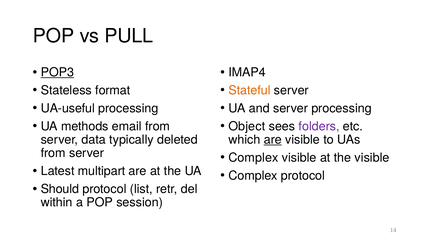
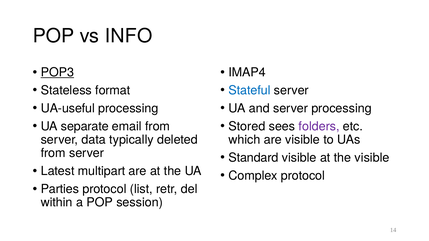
PULL: PULL -> INFO (129, 36)
Stateful colour: orange -> blue (250, 90)
methods: methods -> separate (85, 126)
Object: Object -> Stored (247, 126)
are underline: present -> none (273, 140)
Complex: Complex -> Standard (253, 158)
Should: Should -> Parties (60, 189)
